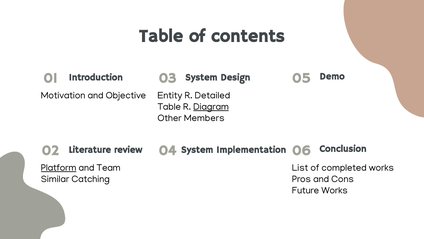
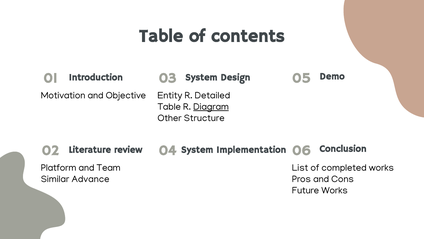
Members: Members -> Structure (204, 118)
Platform underline: present -> none (59, 167)
Catching: Catching -> Advance (91, 179)
